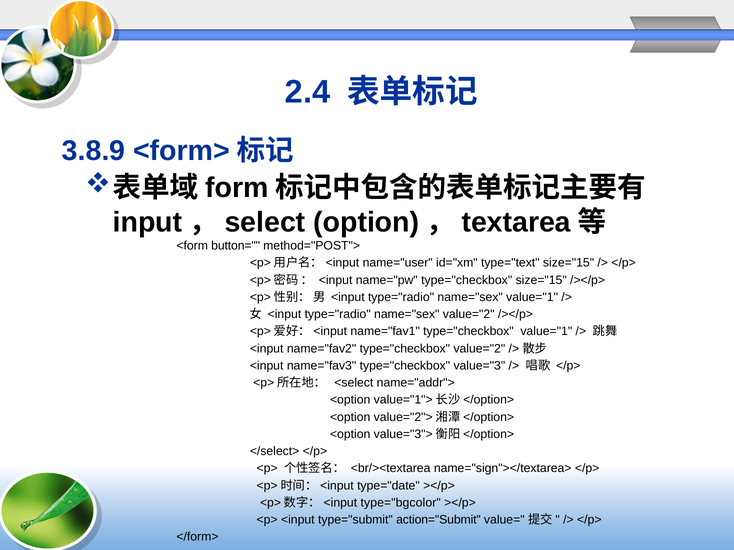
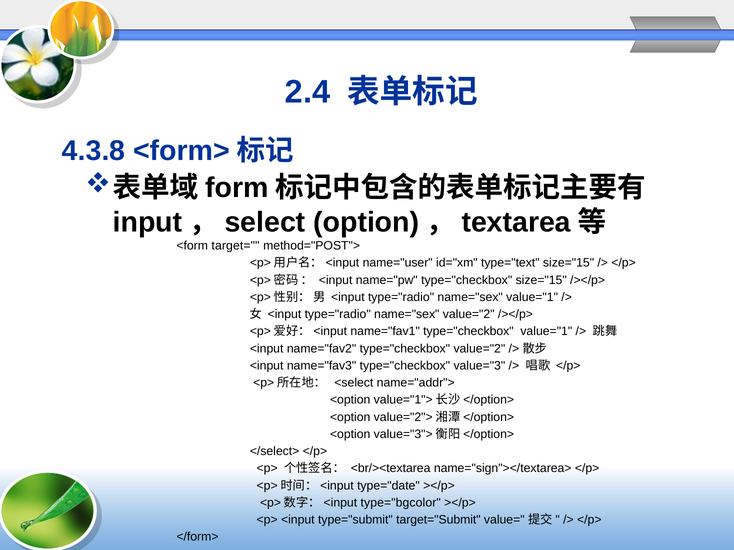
3.8.9: 3.8.9 -> 4.3.8 (94, 151)
button=: button= -> target= (235, 246)
action="Submit: action="Submit -> target="Submit (438, 520)
